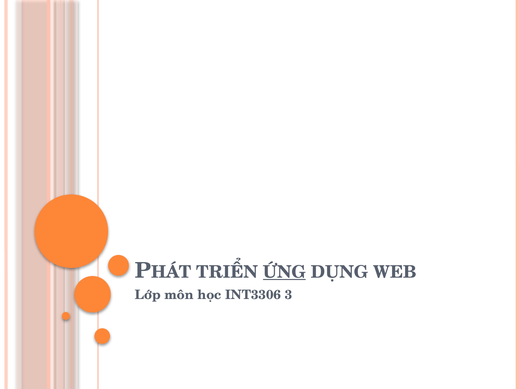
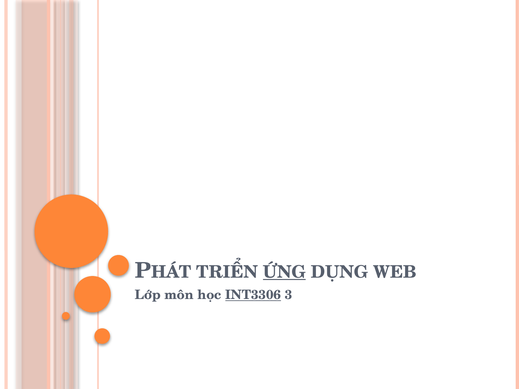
INT3306 underline: none -> present (253, 295)
